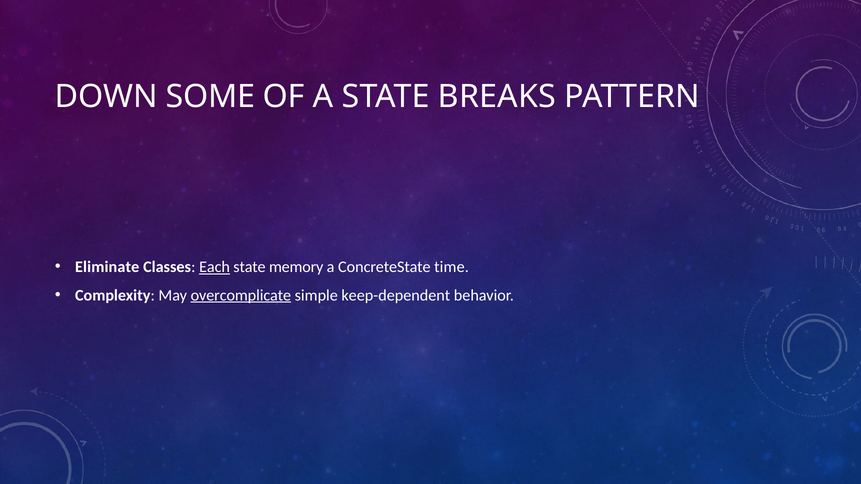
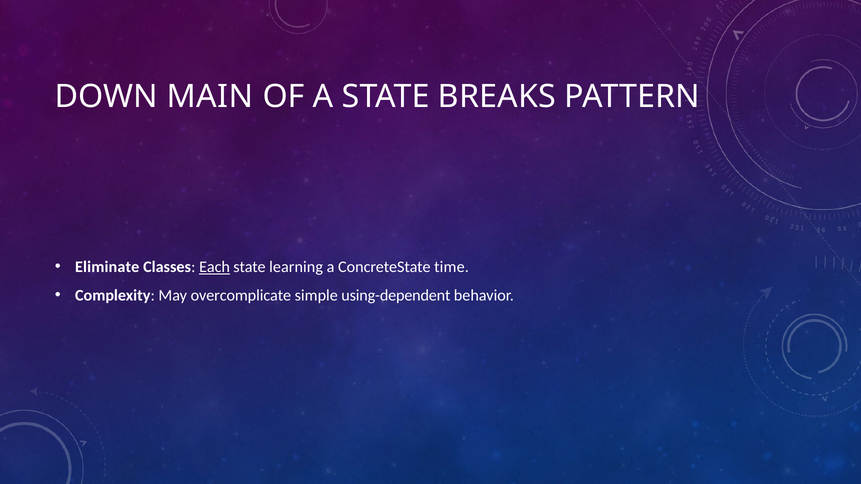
SOME: SOME -> MAIN (210, 97)
memory: memory -> learning (296, 267)
overcomplicate underline: present -> none (241, 295)
keep-dependent: keep-dependent -> using-dependent (396, 295)
